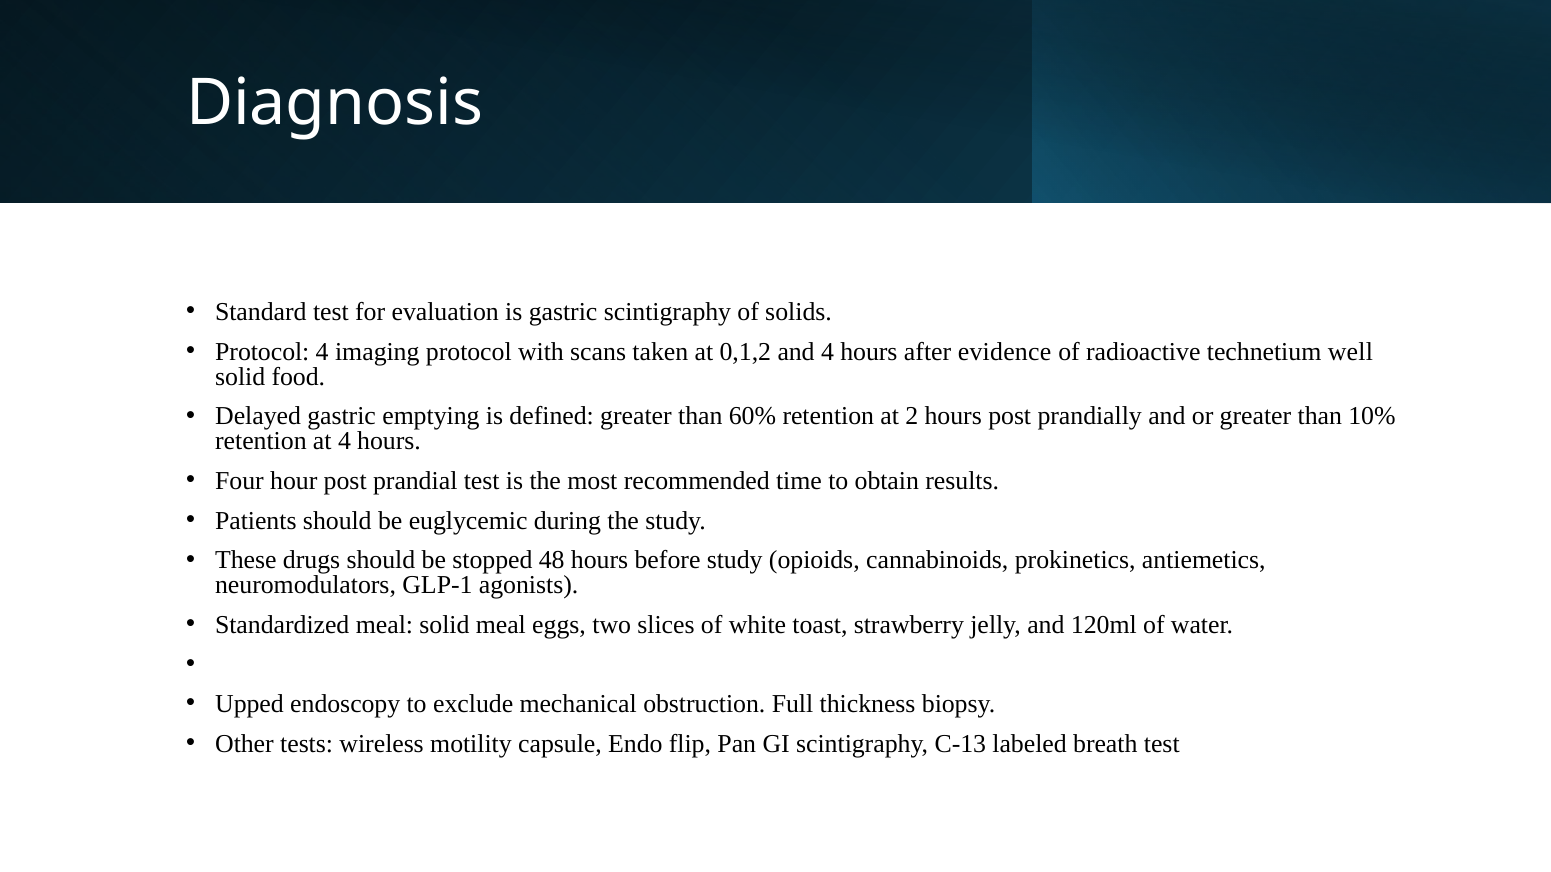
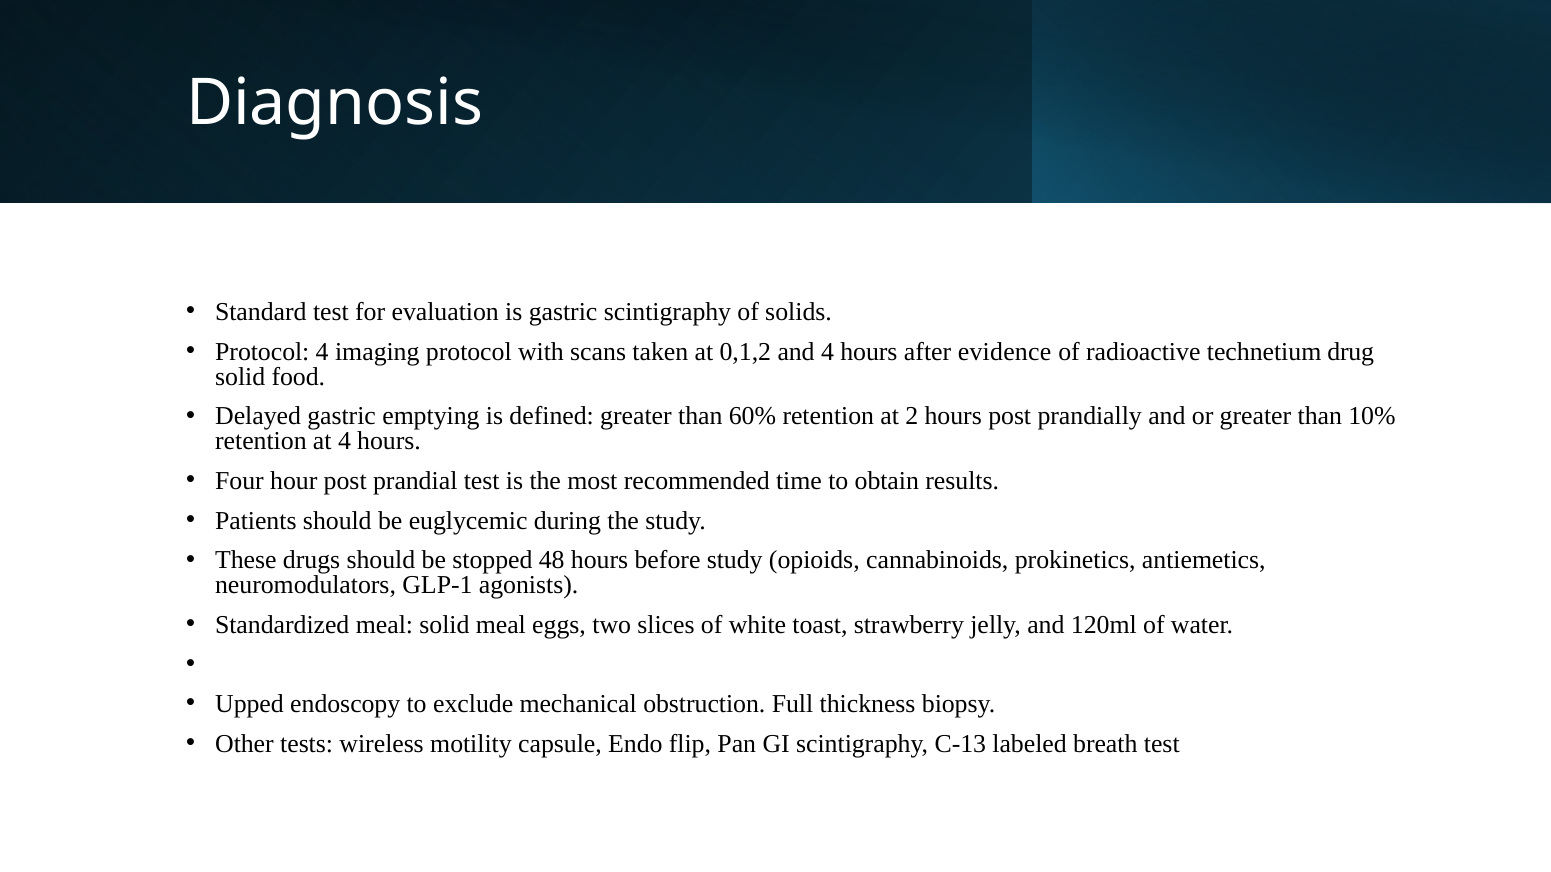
well: well -> drug (1351, 352)
